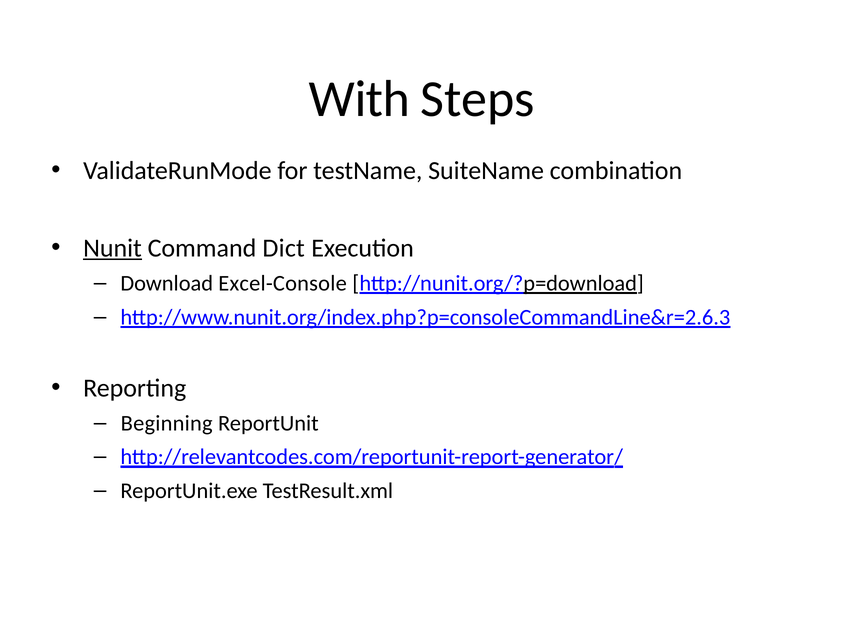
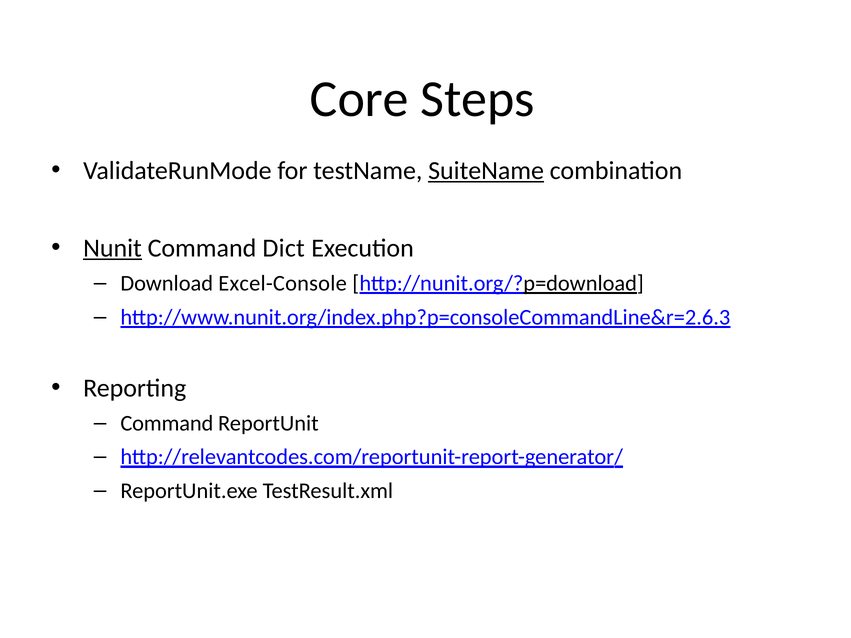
With: With -> Core (359, 99)
SuiteName underline: none -> present (486, 171)
Beginning: Beginning -> Command (167, 424)
